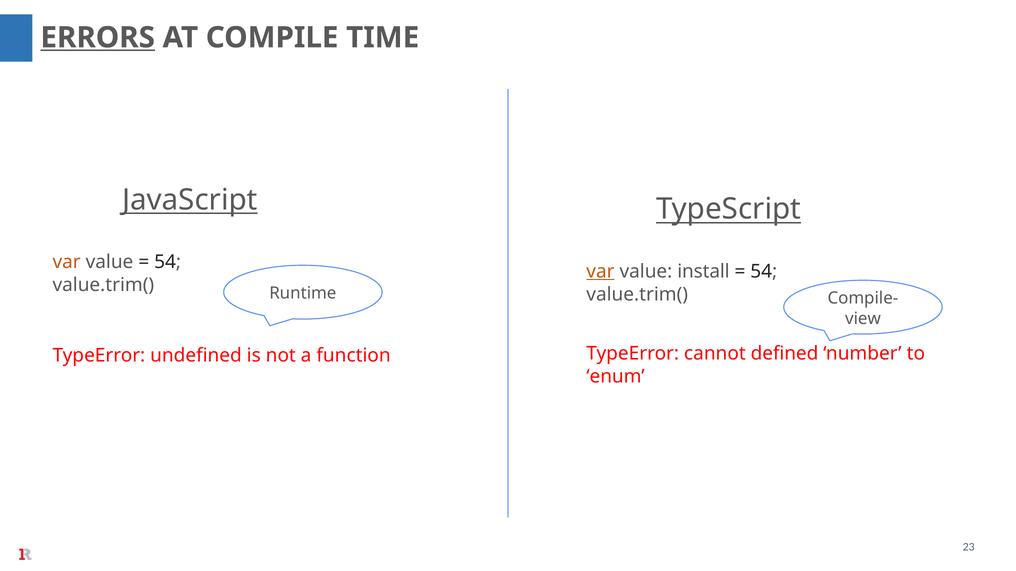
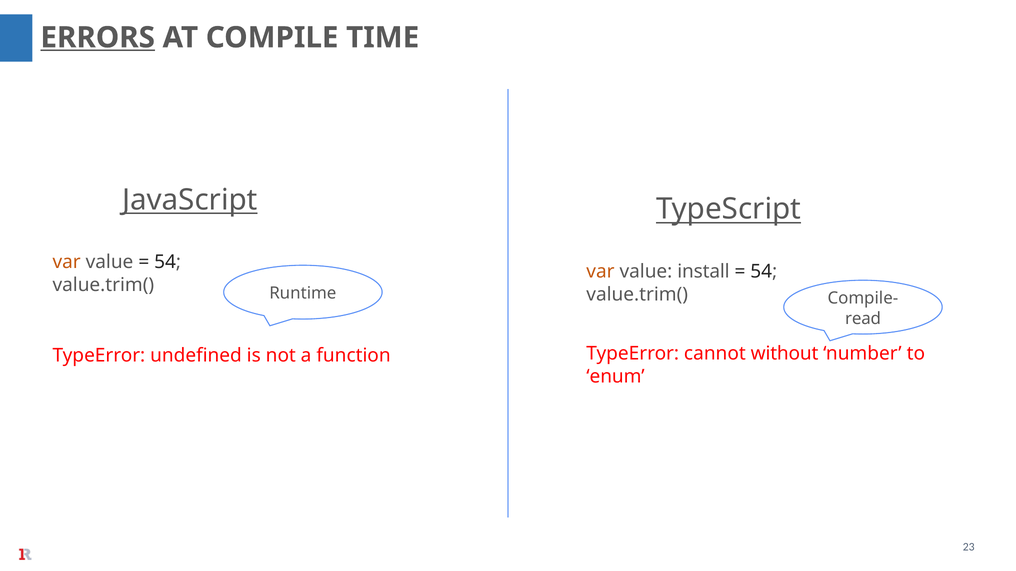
var underline: present -> none (600, 272)
view: view -> read (863, 319)
defined: defined -> without (785, 354)
